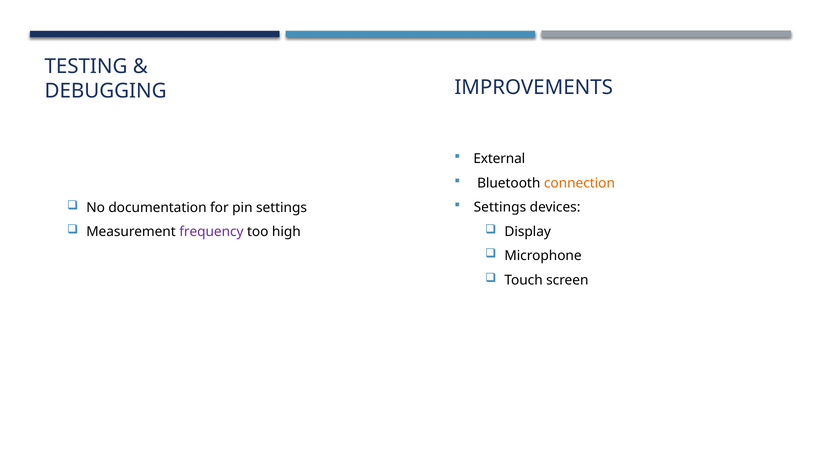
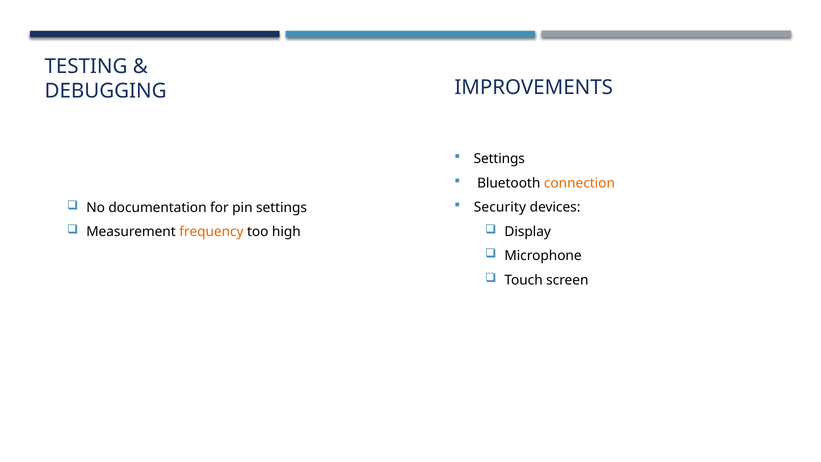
External: External -> Settings (499, 159)
Settings: Settings -> Security (500, 207)
frequency colour: purple -> orange (211, 232)
